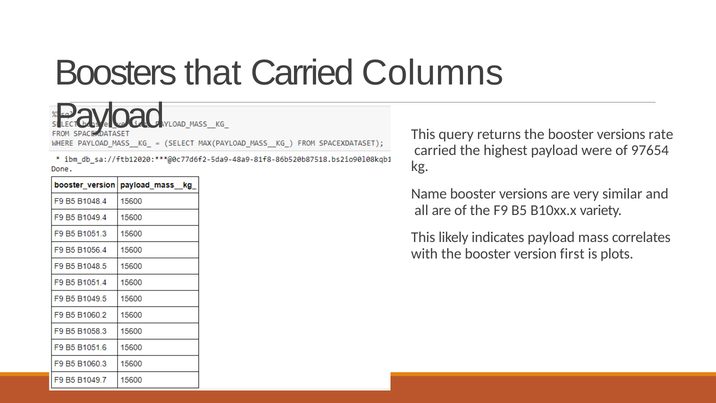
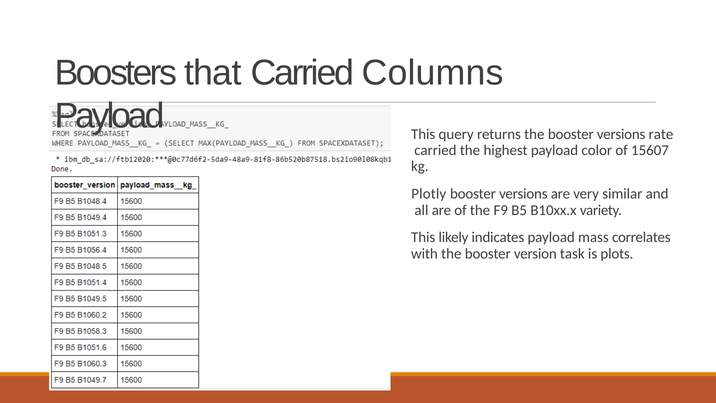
were: were -> color (597, 150)
97654: 97654 -> 15607 (650, 150)
Name: Name -> Plotly (429, 194)
first: first -> task (572, 254)
